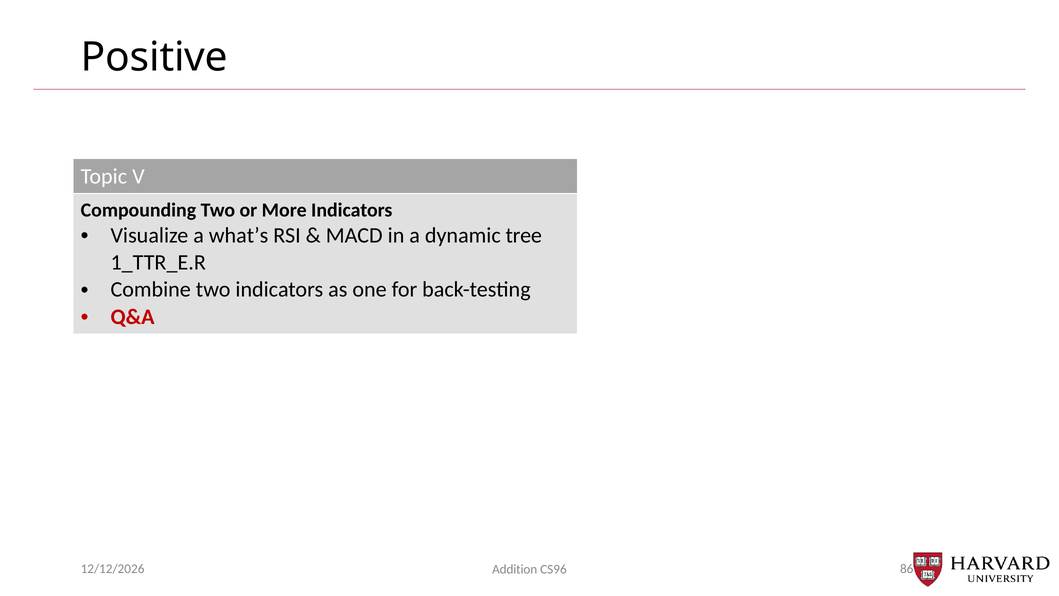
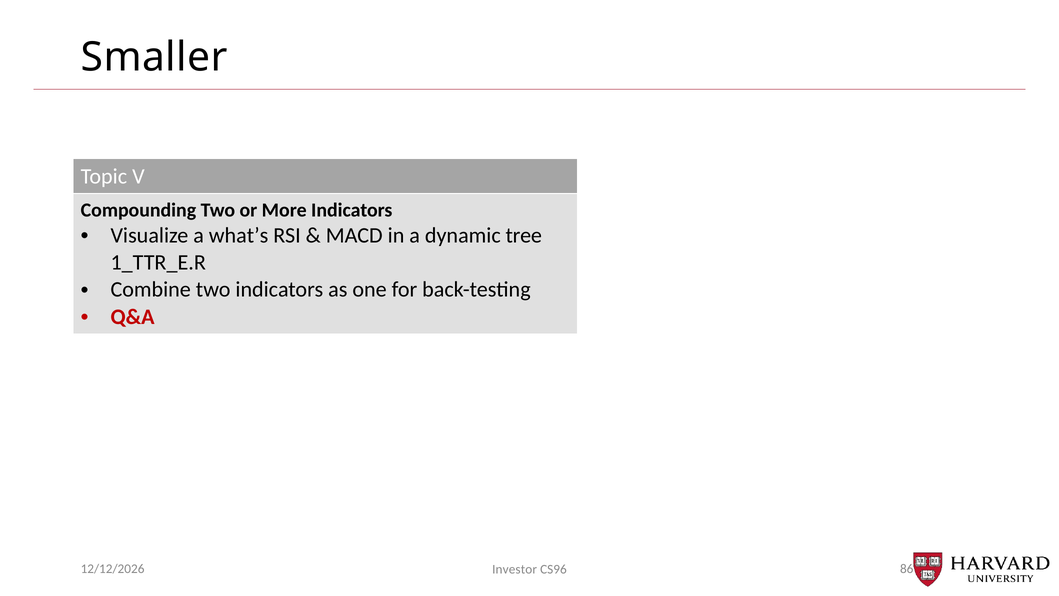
Positive: Positive -> Smaller (154, 57)
Addition: Addition -> Investor (515, 569)
